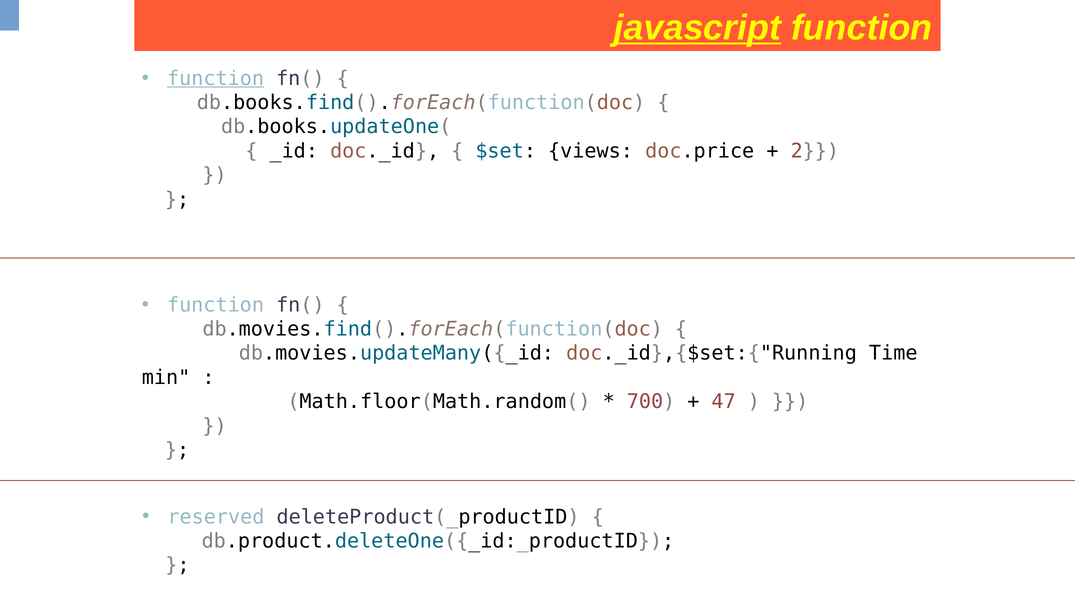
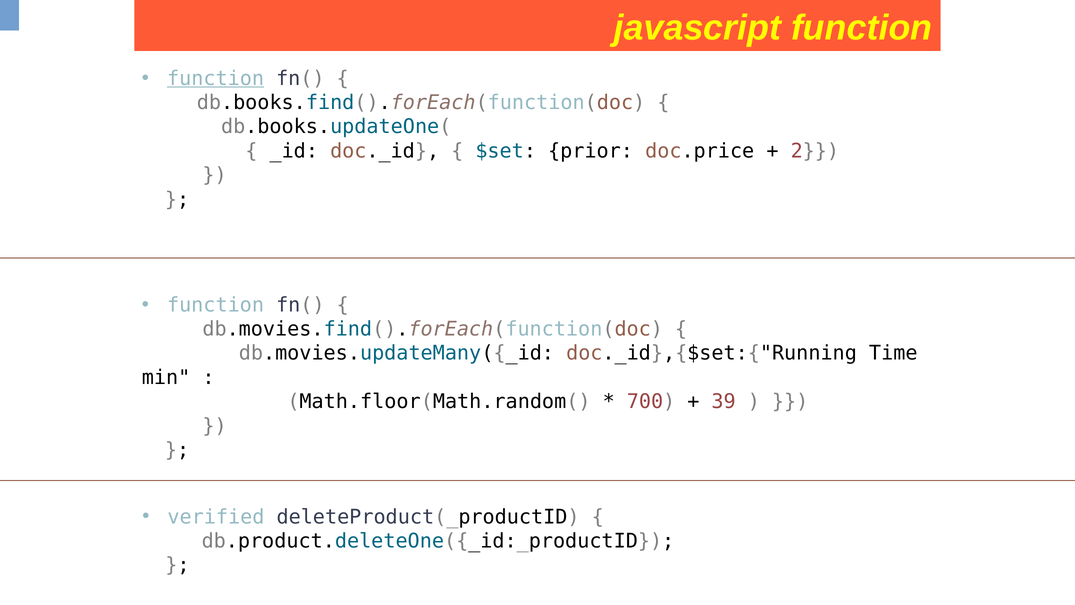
javascript underline: present -> none (697, 28)
views: views -> prior (591, 151)
47: 47 -> 39 (724, 402)
reserved: reserved -> verified (216, 517)
